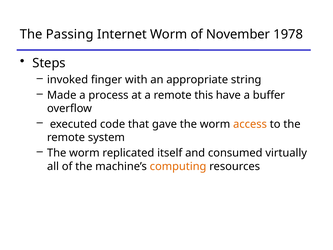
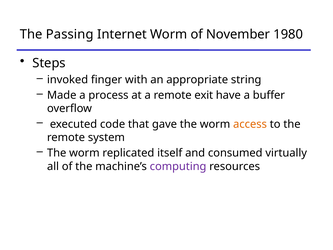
1978: 1978 -> 1980 (288, 34)
this: this -> exit (204, 95)
computing colour: orange -> purple (178, 166)
